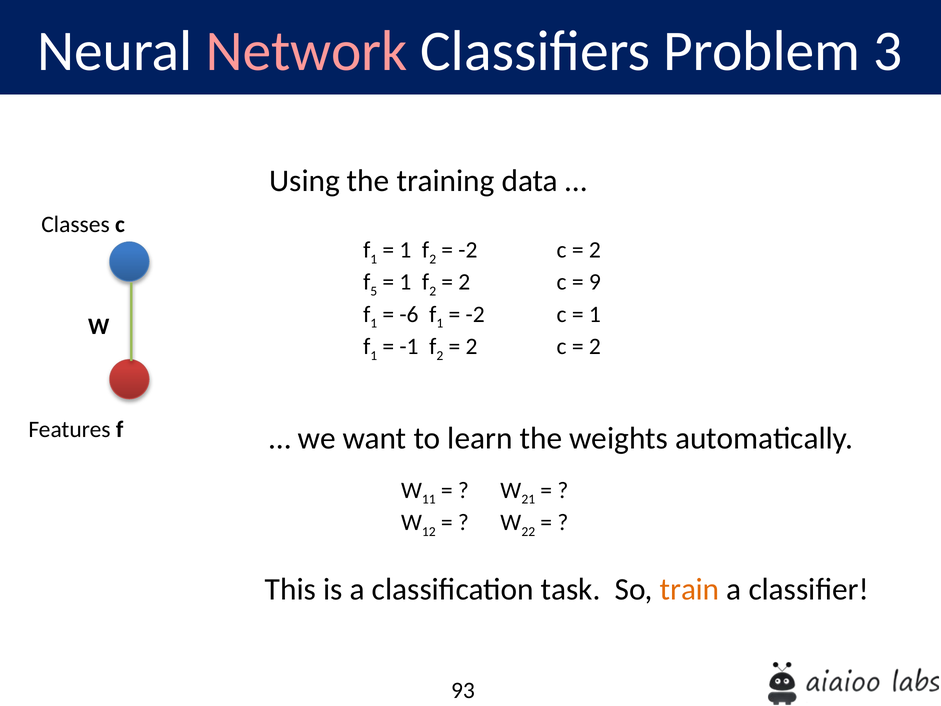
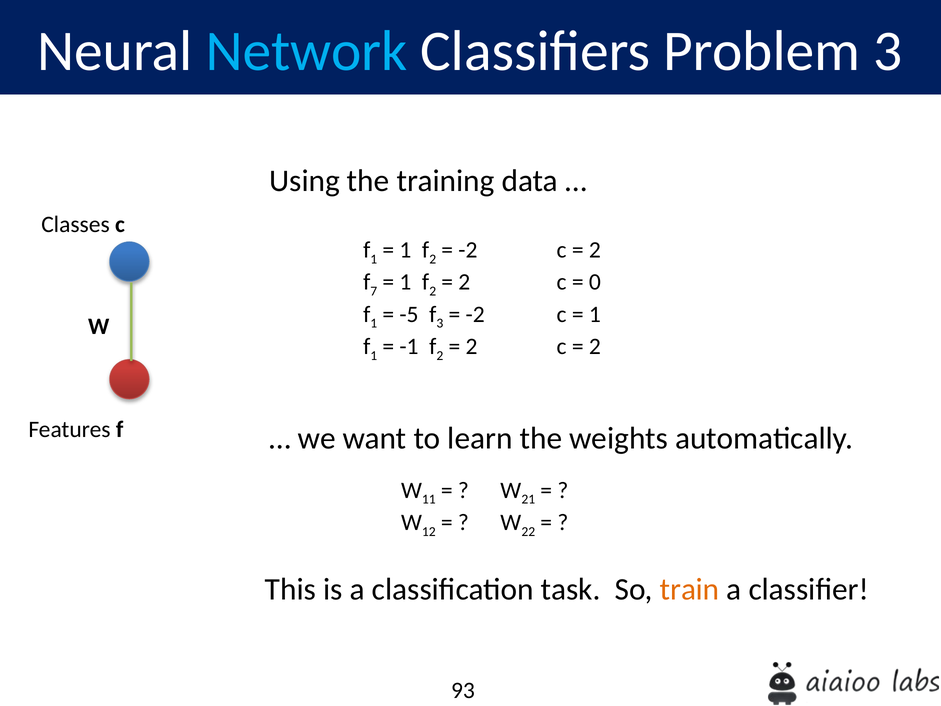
Network colour: pink -> light blue (306, 51)
5: 5 -> 7 (374, 291)
9: 9 -> 0 (595, 282)
-6: -6 -> -5 (409, 314)
1: 1 -> 3 (440, 323)
